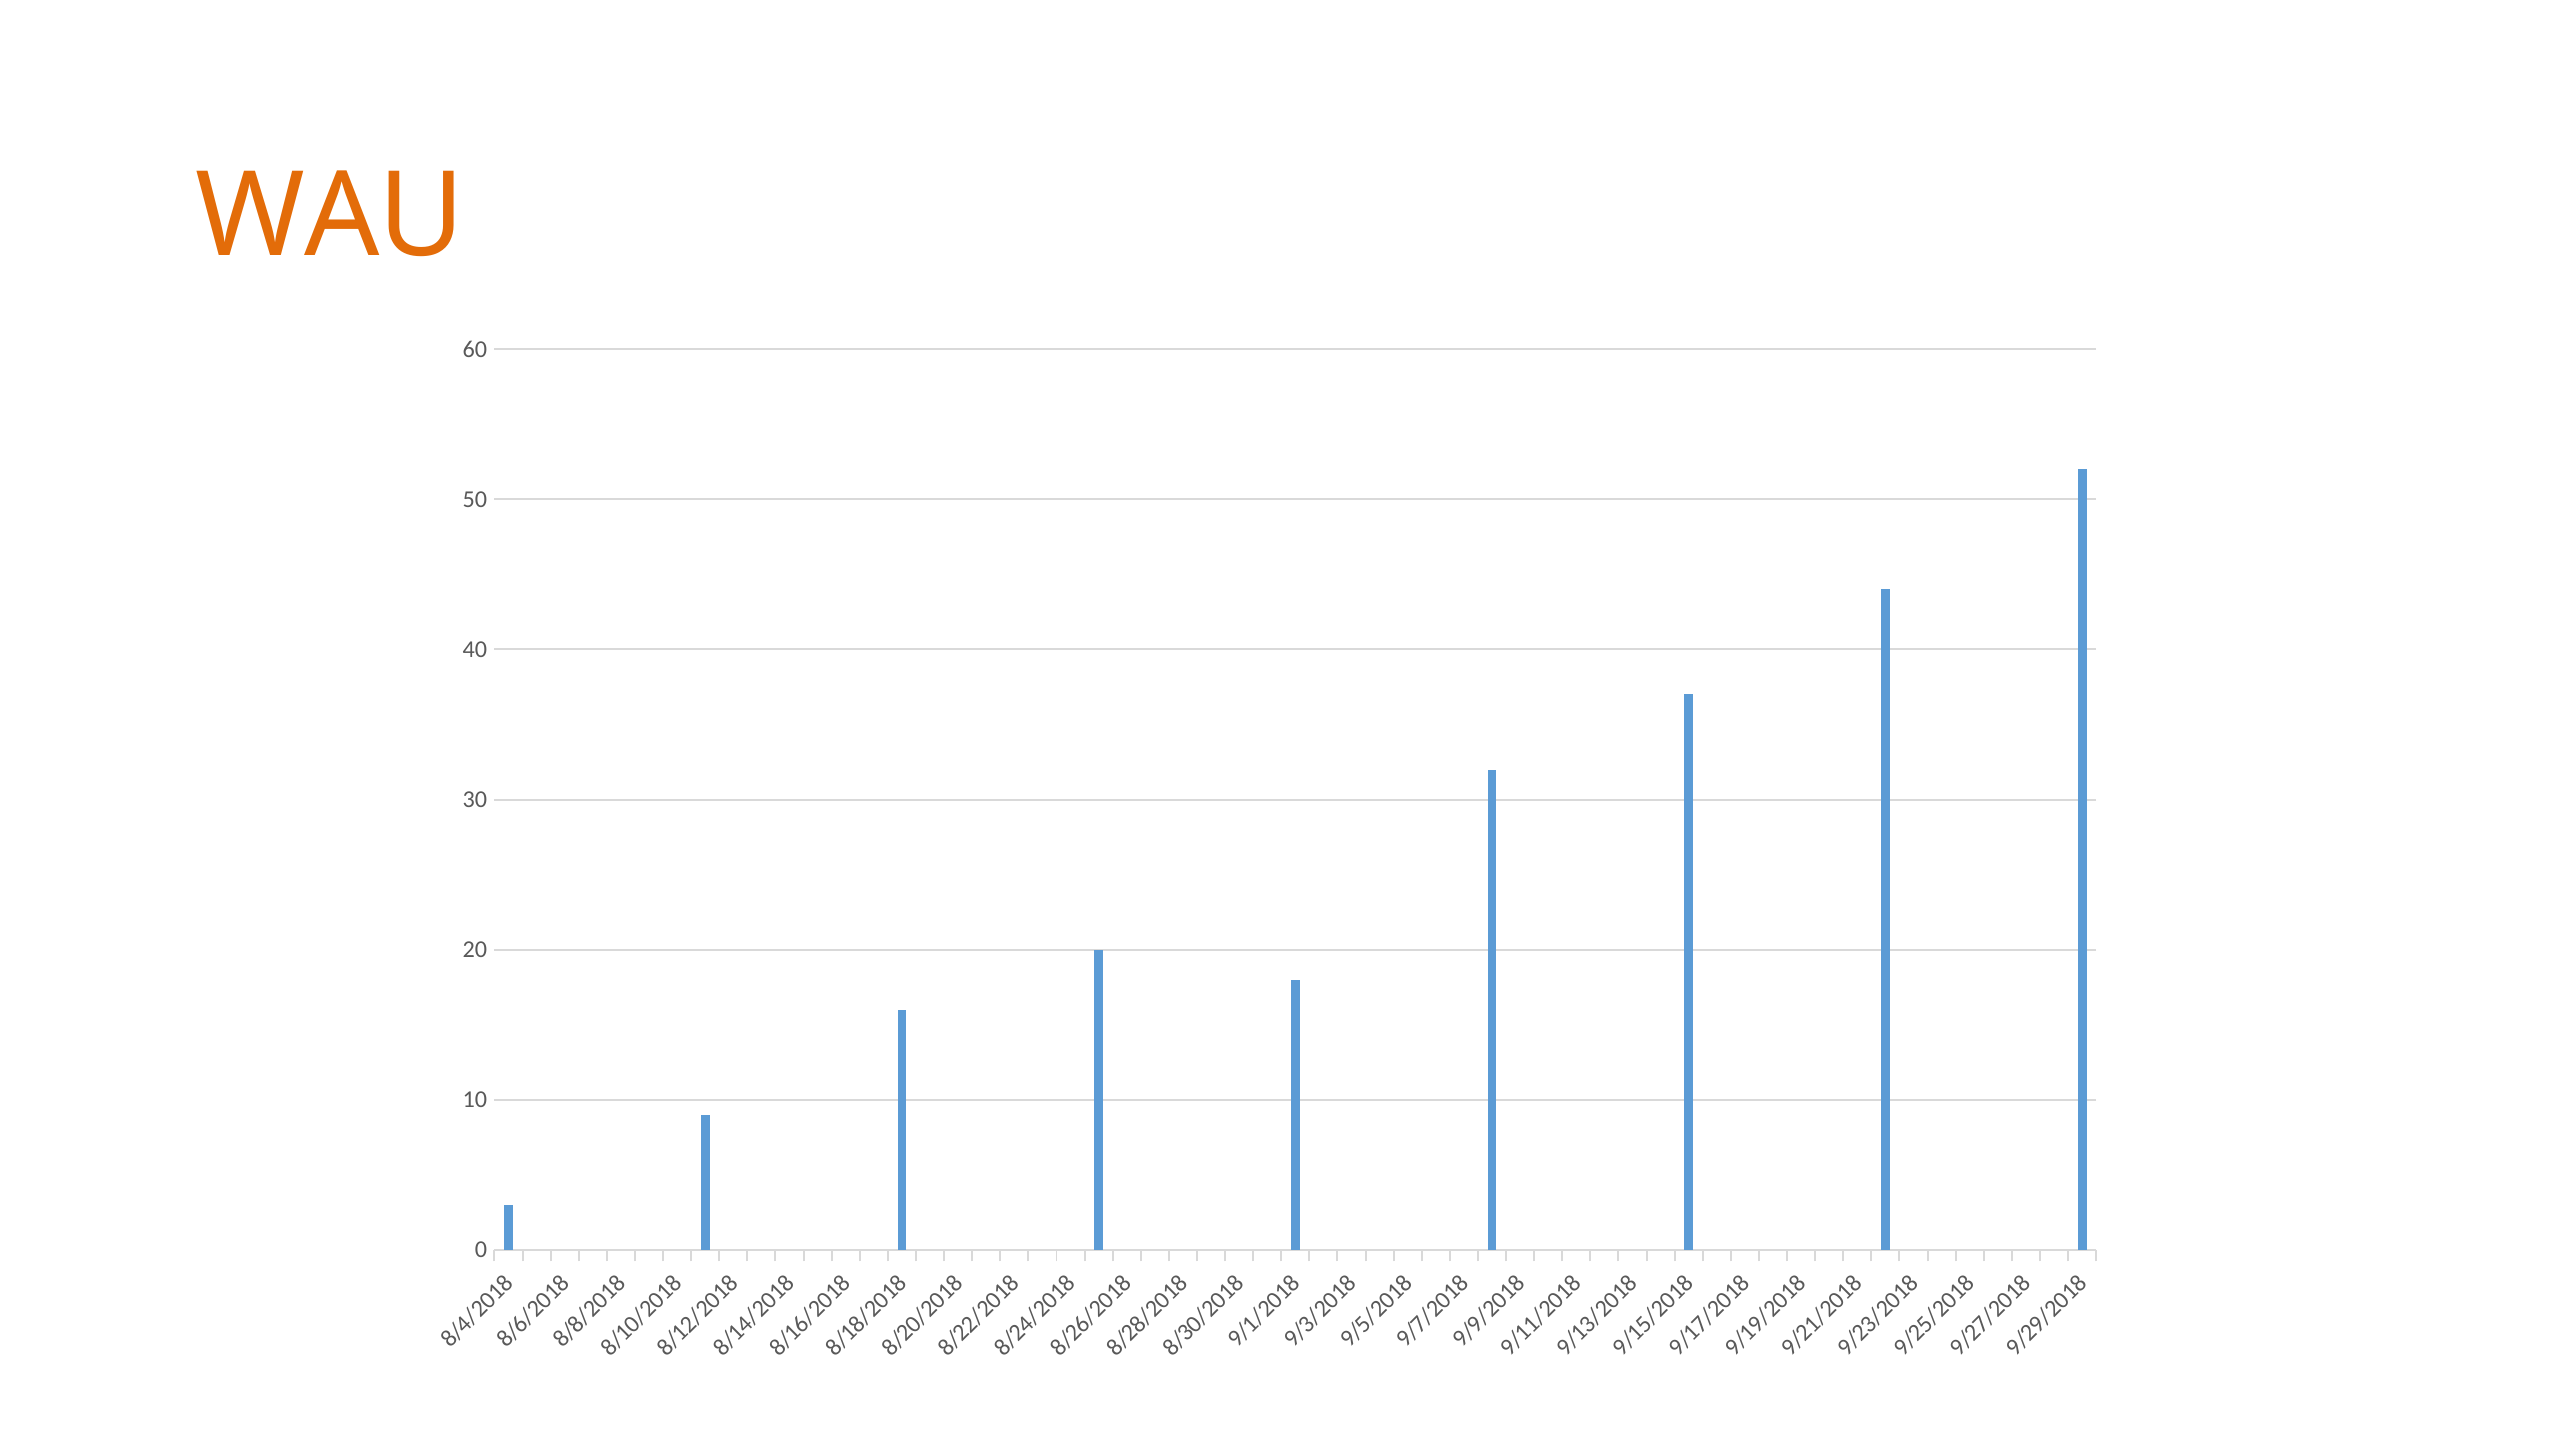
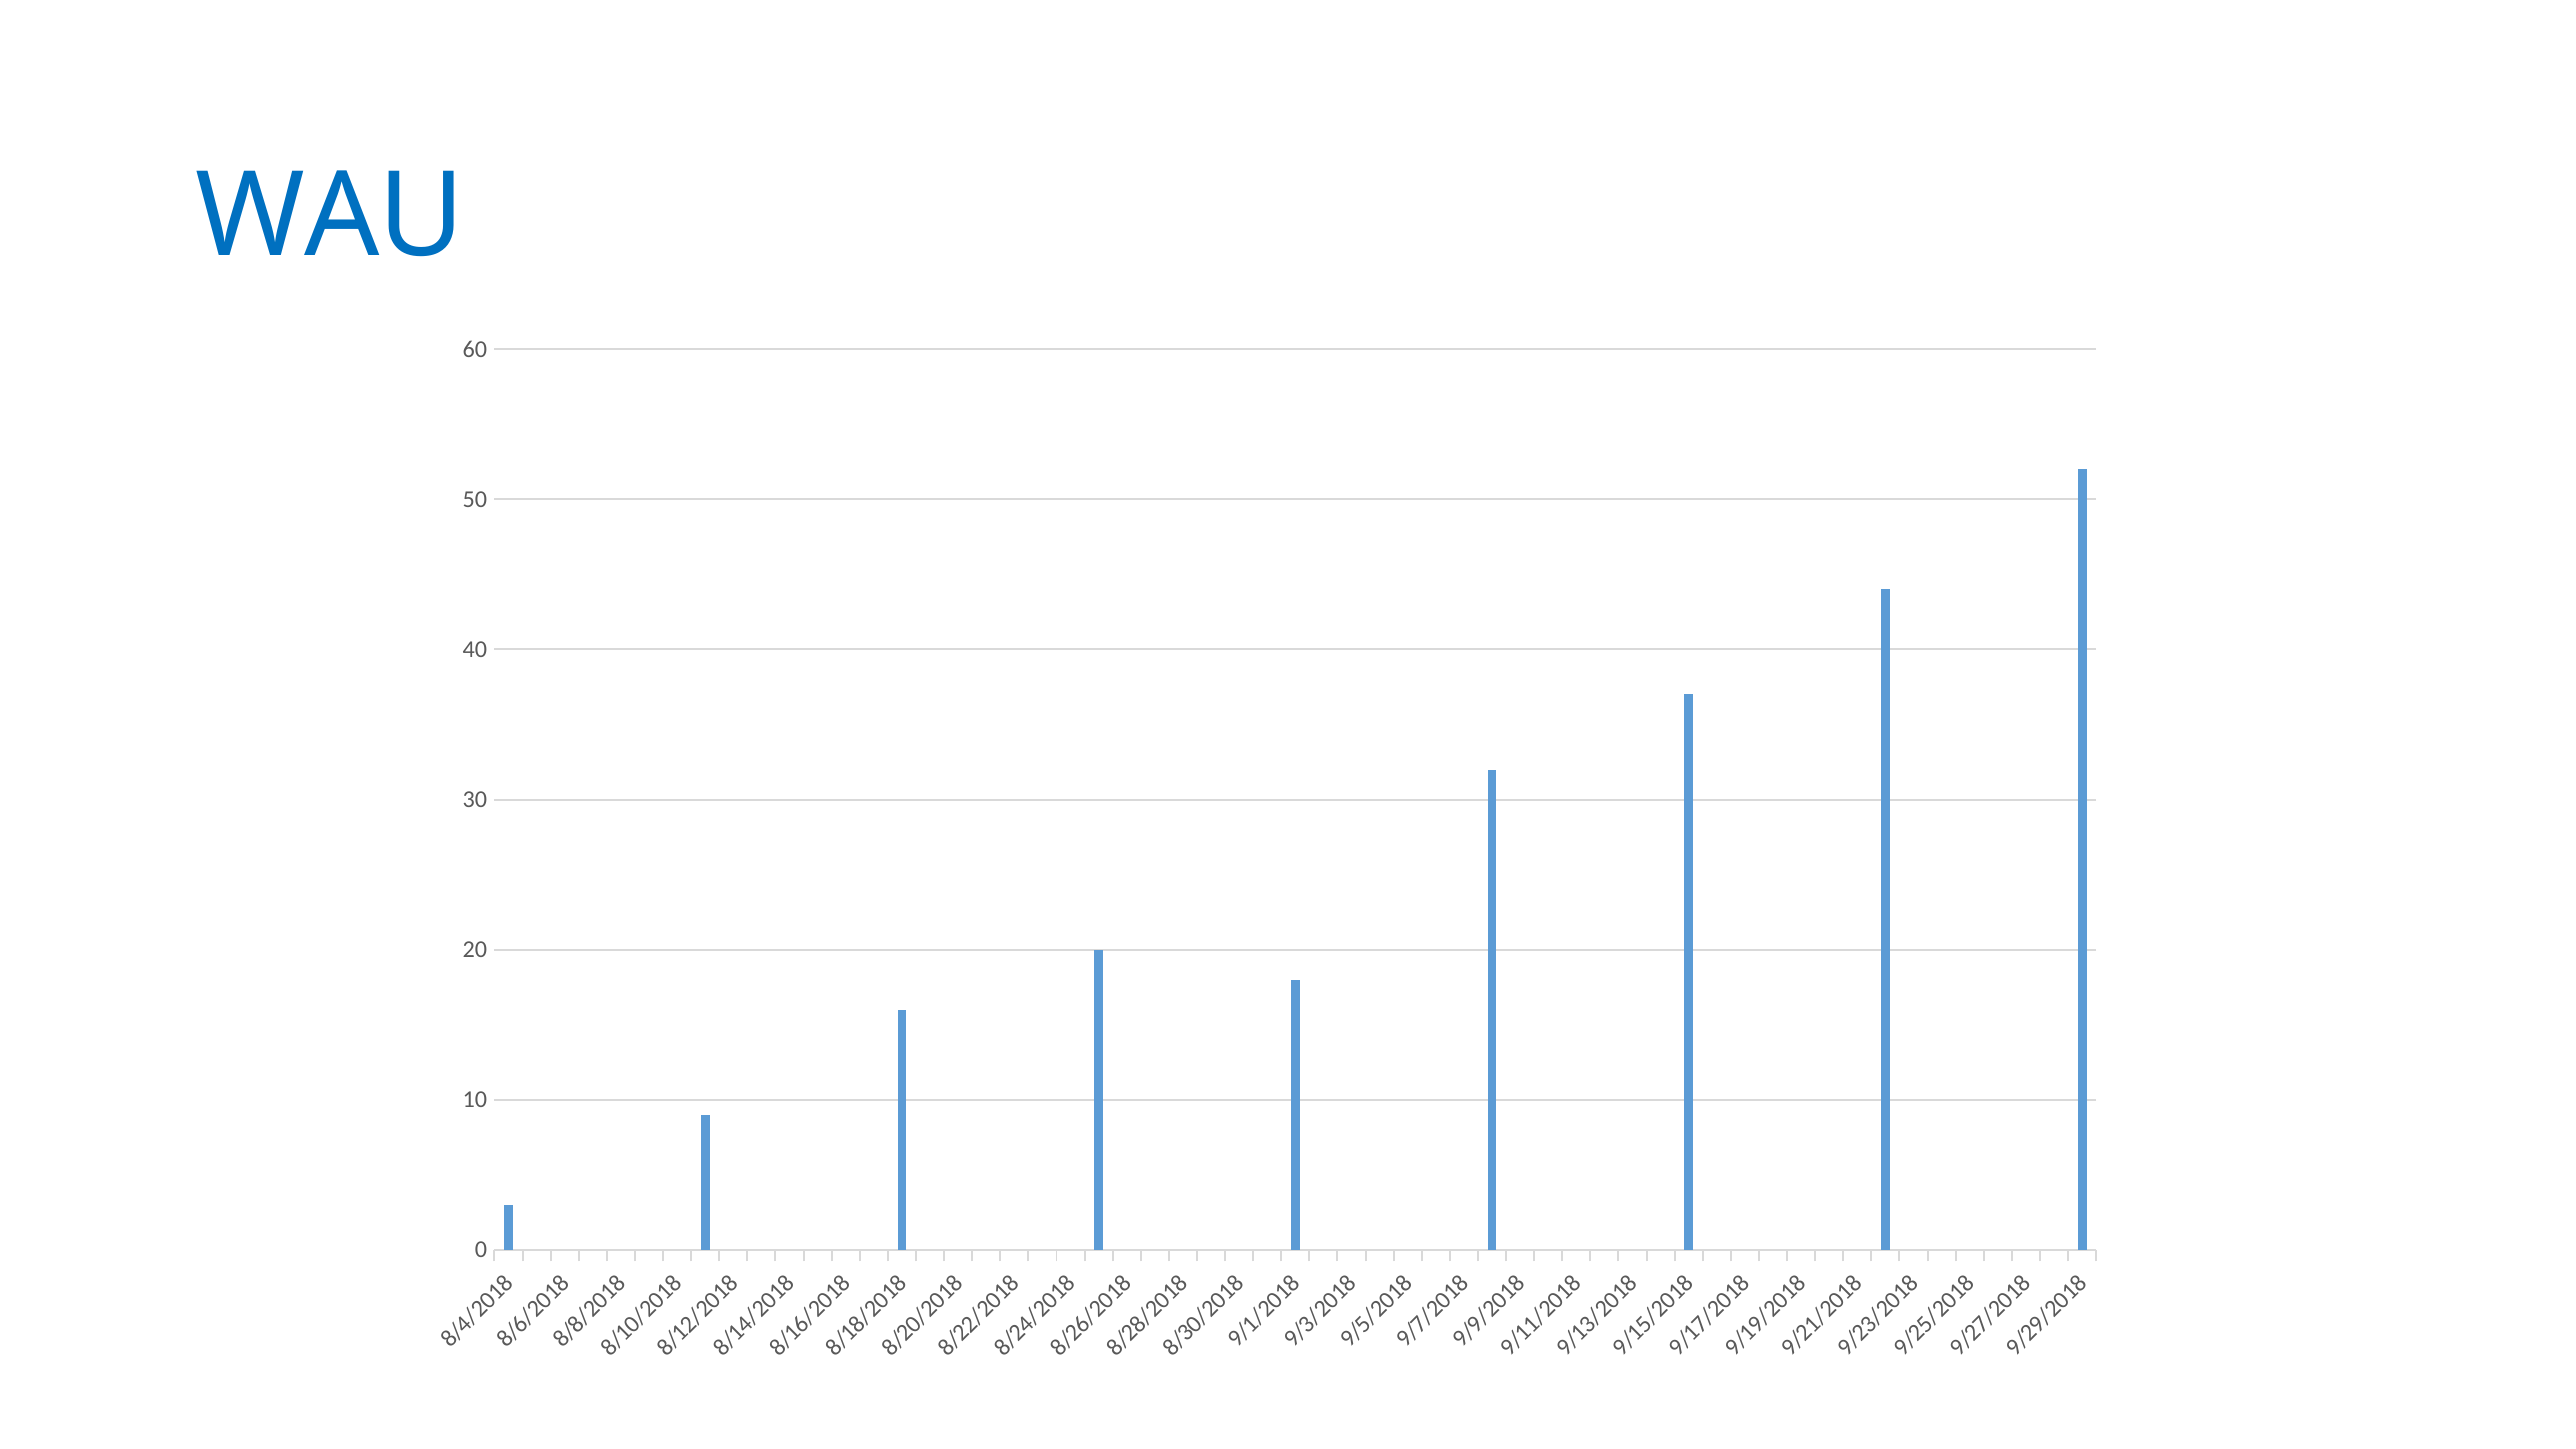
WAU colour: orange -> blue (330, 216)
